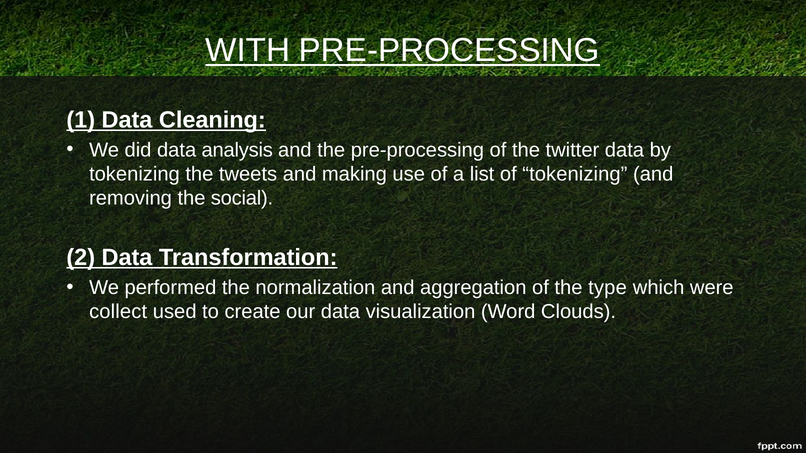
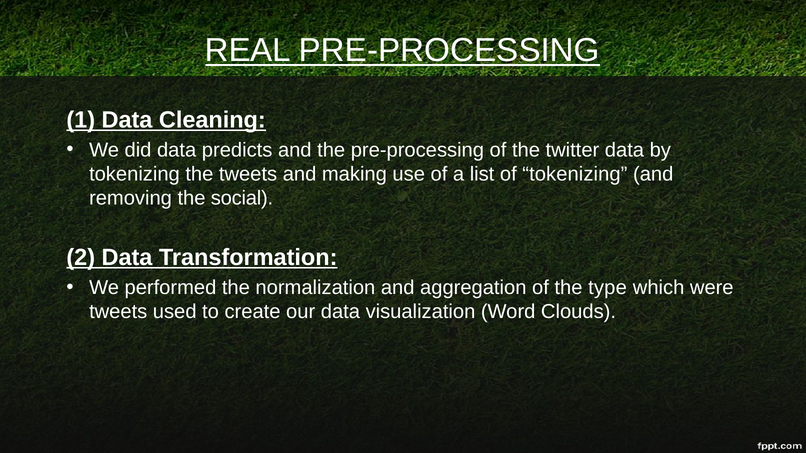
WITH: WITH -> REAL (248, 51)
analysis: analysis -> predicts (237, 150)
collect: collect -> tweets (118, 312)
